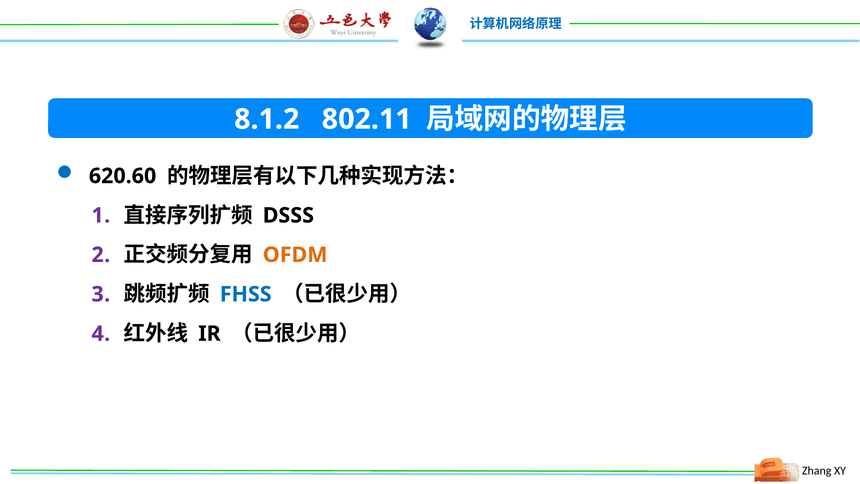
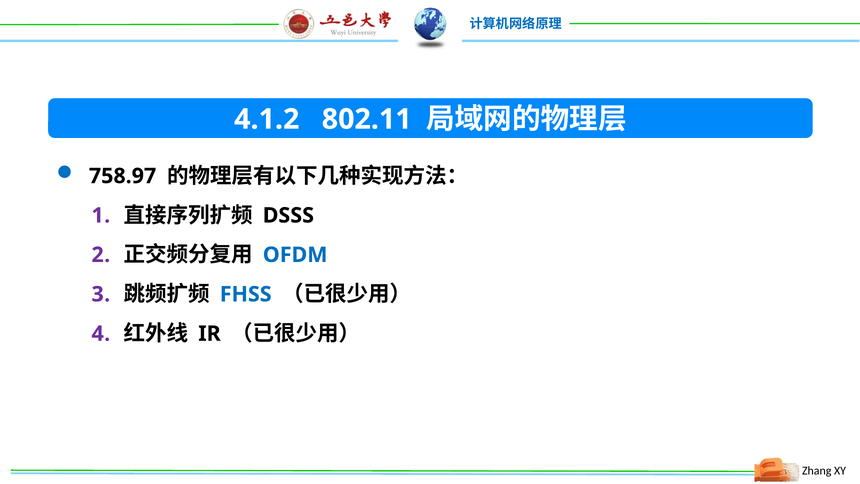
8.1.2: 8.1.2 -> 4.1.2 (267, 119)
620.60: 620.60 -> 758.97 (123, 176)
OFDM colour: orange -> blue (295, 255)
